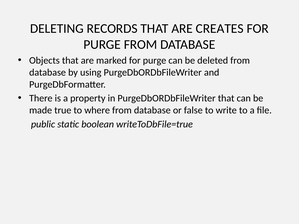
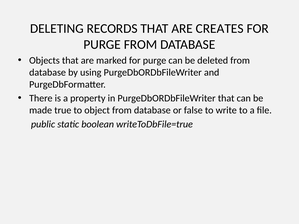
where: where -> object (97, 110)
